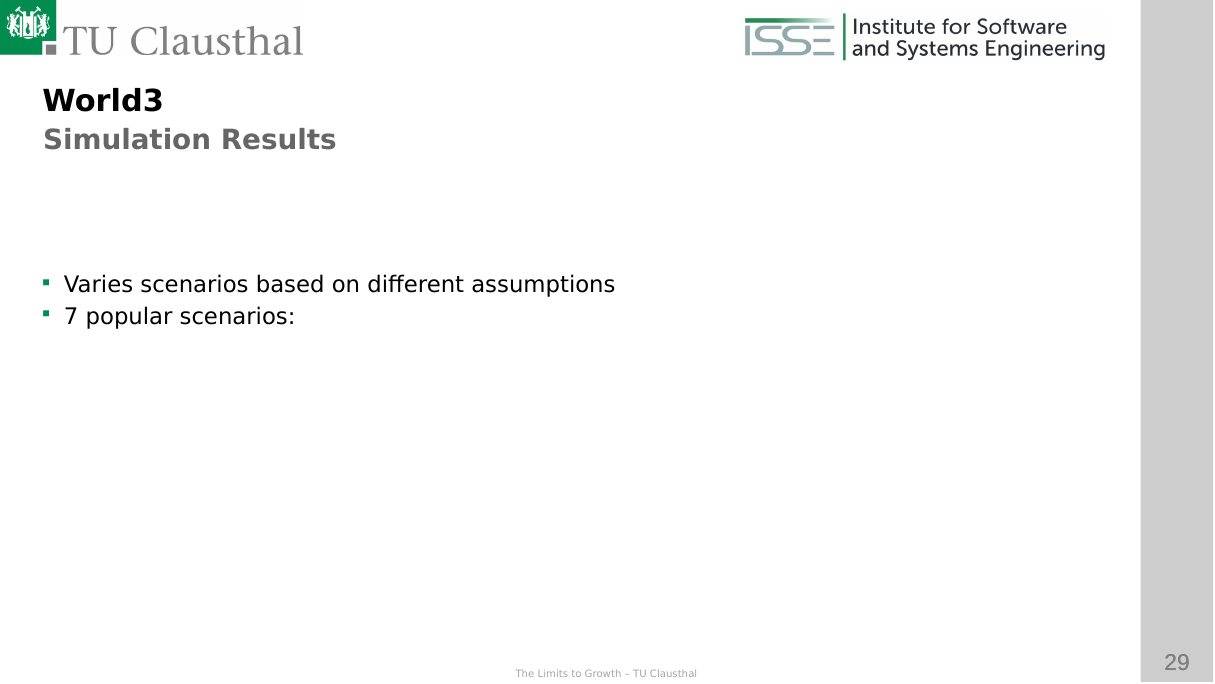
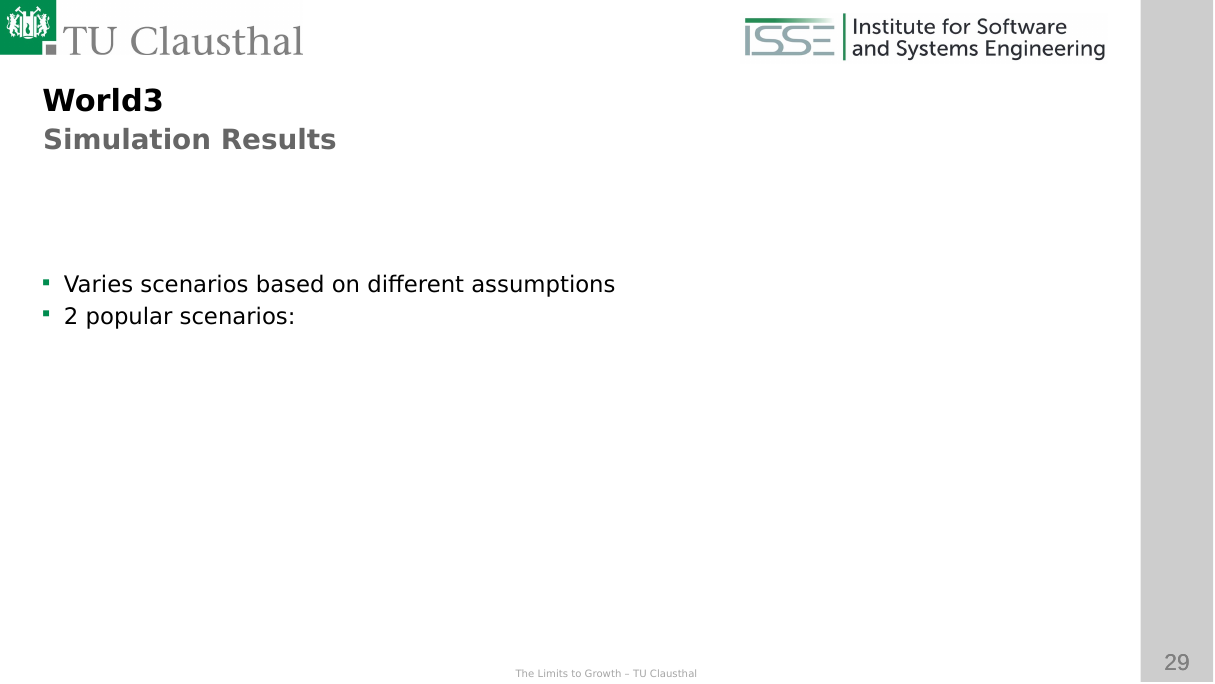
7: 7 -> 2 (71, 317)
